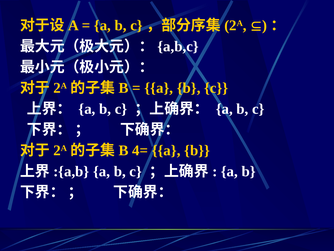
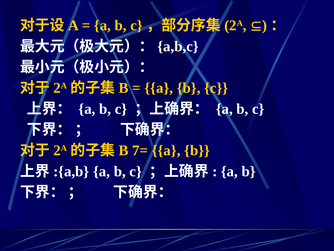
4=: 4= -> 7= (140, 150)
